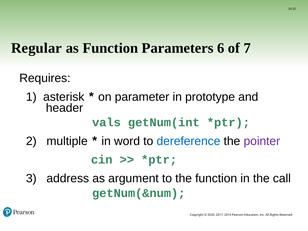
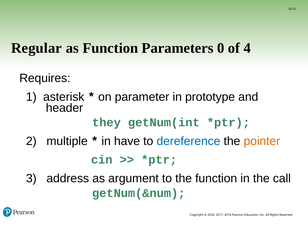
6: 6 -> 0 (221, 48)
7: 7 -> 4 (247, 48)
vals: vals -> they (106, 122)
word: word -> have (127, 141)
pointer colour: purple -> orange (262, 141)
